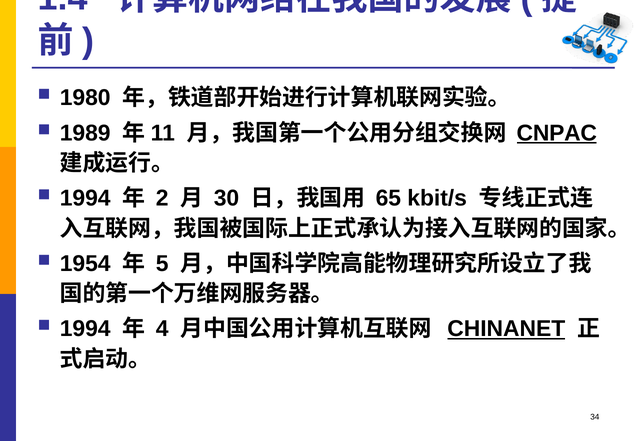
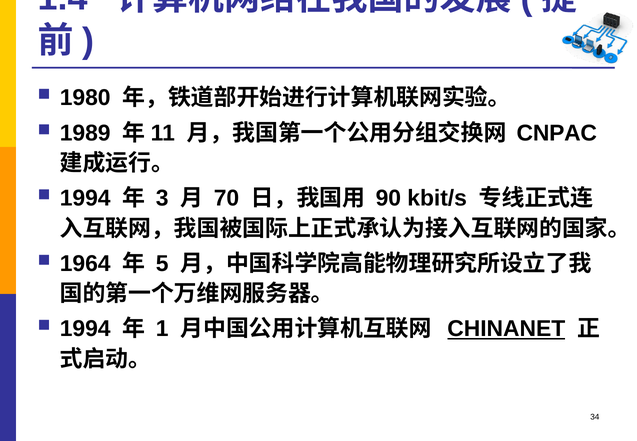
CNPAC underline: present -> none (557, 133)
2: 2 -> 3 (162, 198)
30: 30 -> 70 (226, 198)
65: 65 -> 90 (388, 198)
1954: 1954 -> 1964 (85, 264)
4: 4 -> 1 (162, 329)
